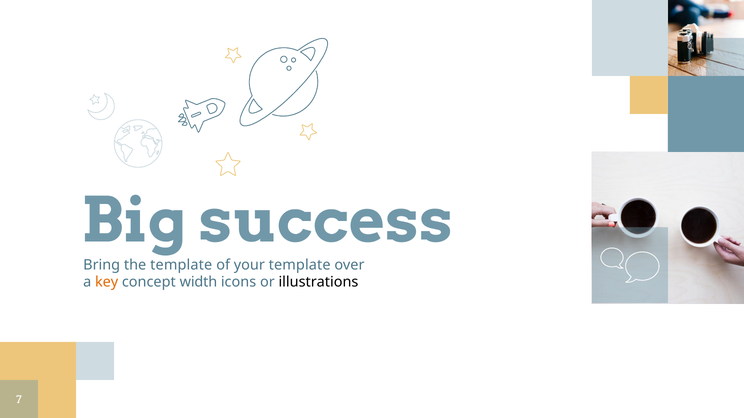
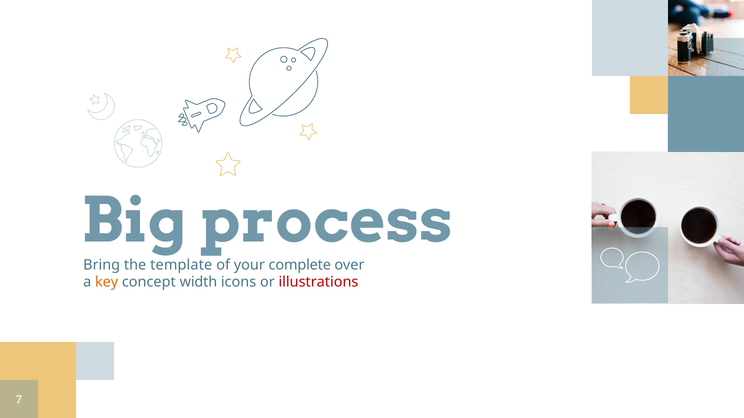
success: success -> process (326, 221)
your template: template -> complete (300, 265)
illustrations colour: black -> red (318, 282)
